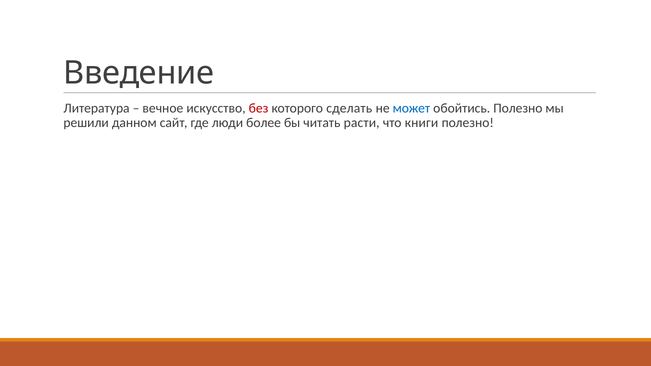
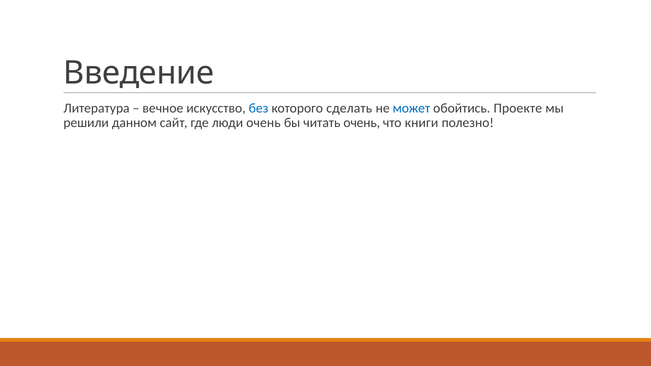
без colour: red -> blue (259, 108)
обойтись Полезно: Полезно -> Проекте (518, 108)
люди более: более -> очень (263, 123)
читать расти: расти -> очень (362, 123)
